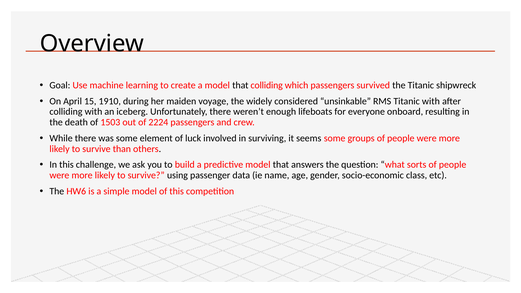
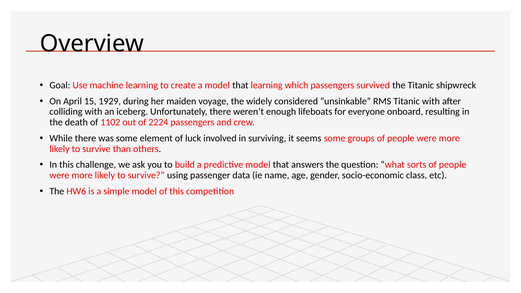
that colliding: colliding -> learning (267, 85)
1910: 1910 -> 1929 (110, 101)
1503: 1503 -> 1102 (110, 122)
